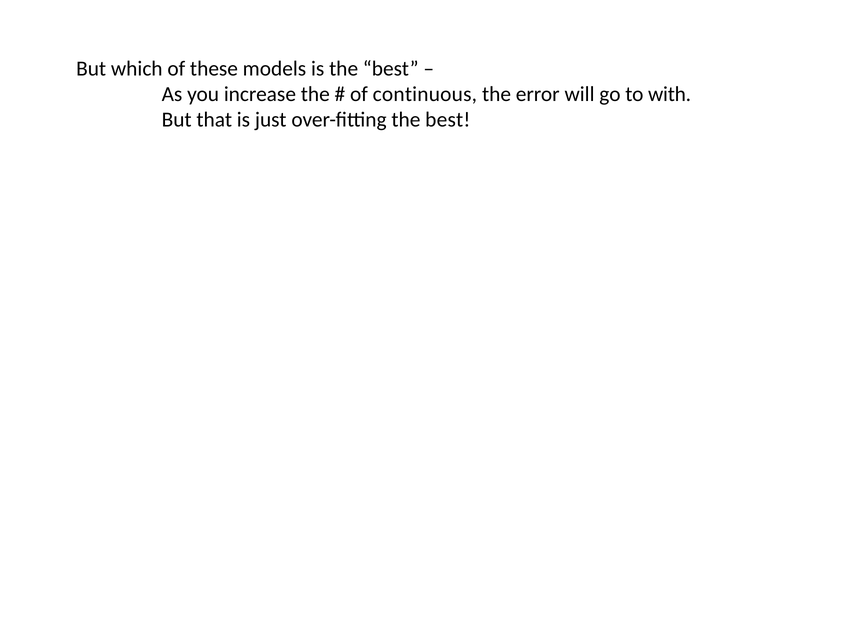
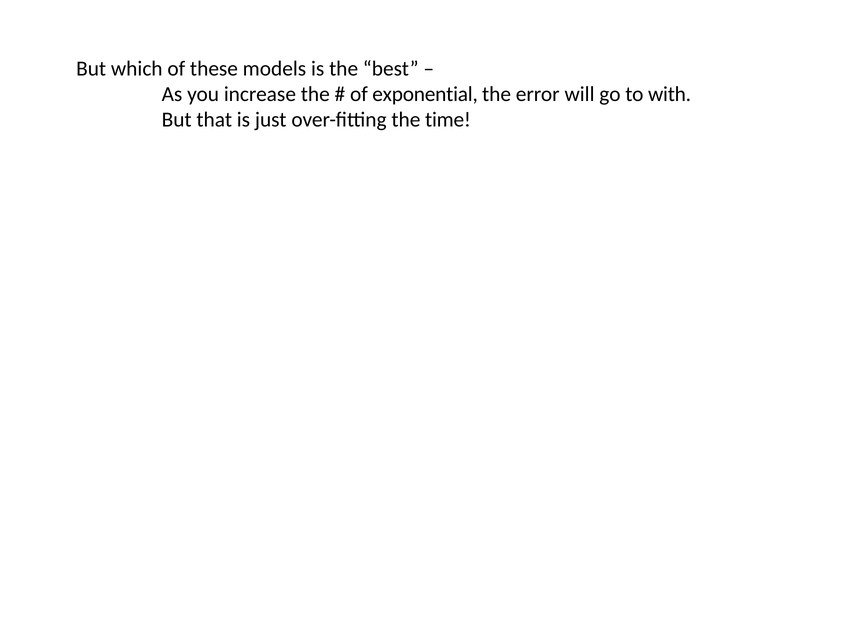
continuous: continuous -> exponential (425, 94)
over-fitting the best: best -> time (448, 120)
